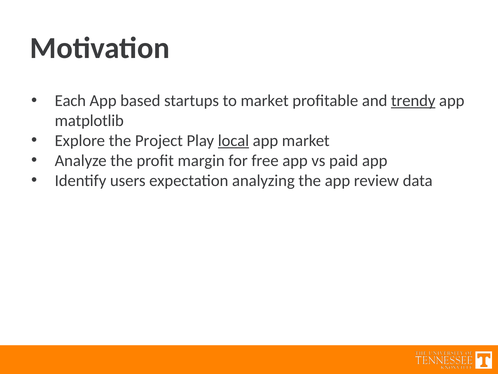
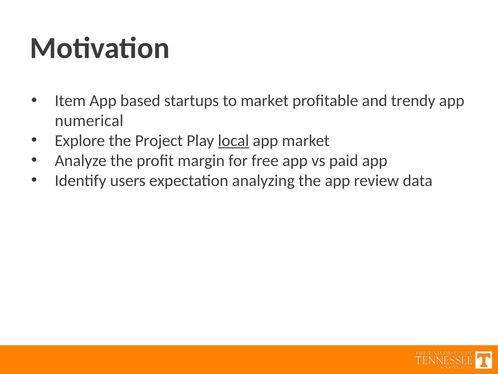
Each: Each -> Item (70, 101)
trendy underline: present -> none (413, 101)
matplotlib: matplotlib -> numerical (89, 121)
